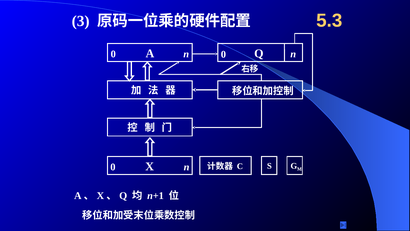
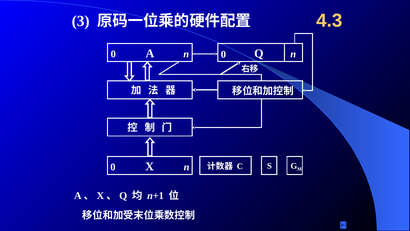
5.3: 5.3 -> 4.3 (329, 21)
